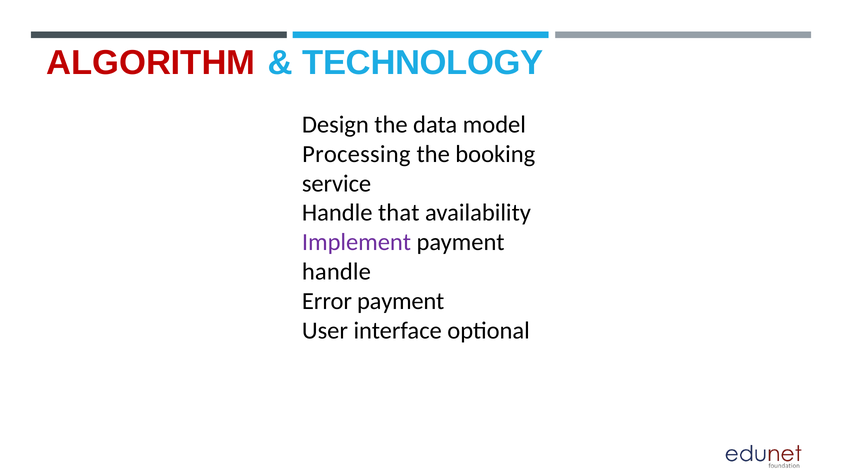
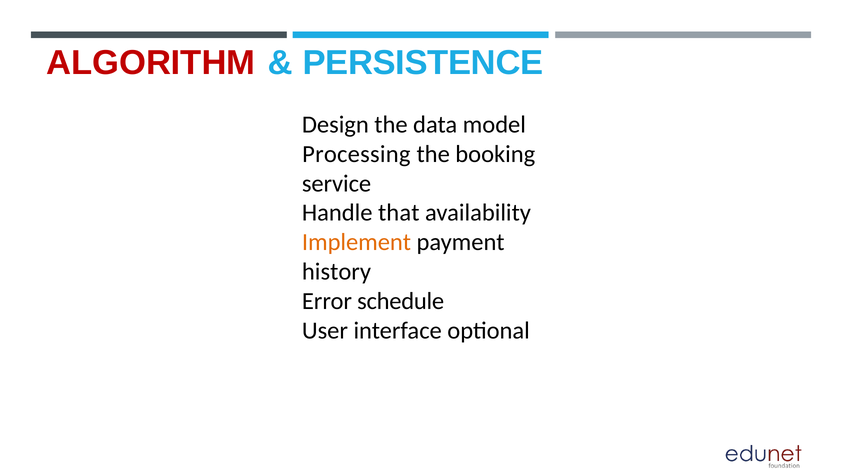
TECHNOLOGY: TECHNOLOGY -> PERSISTENCE (423, 63)
Implement colour: purple -> orange (356, 243)
handle: handle -> history (336, 272)
Error payment: payment -> schedule (401, 302)
